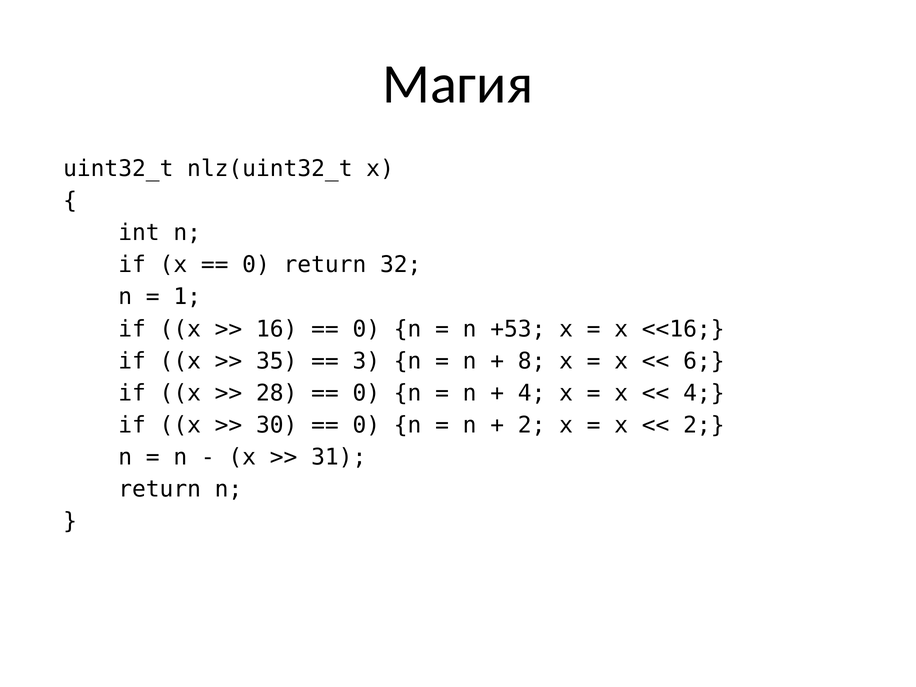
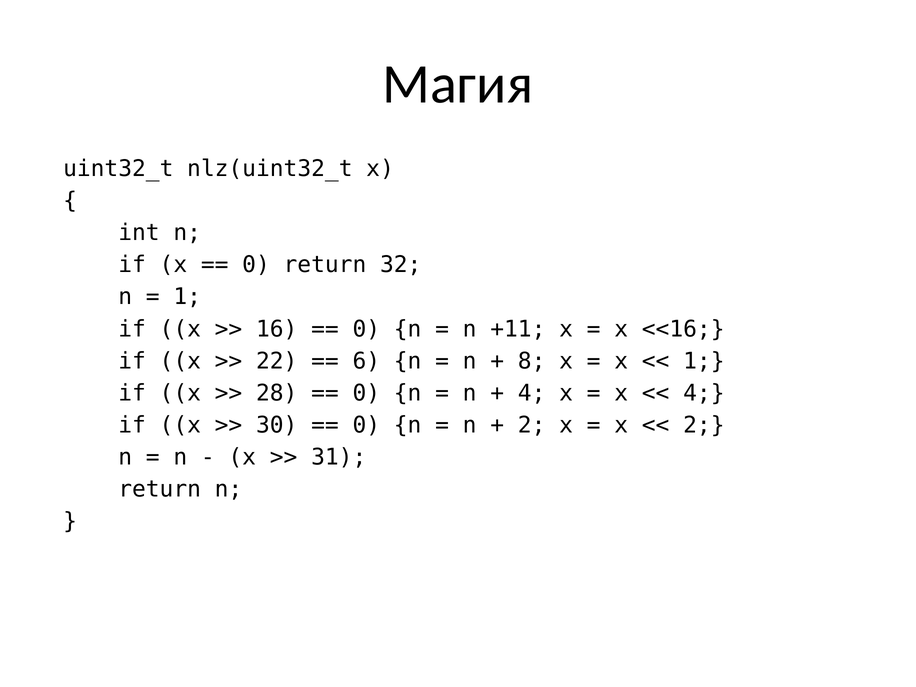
+53: +53 -> +11 (518, 329)
35: 35 -> 22 (277, 361)
3: 3 -> 6 (366, 361)
6: 6 -> 1 (704, 361)
